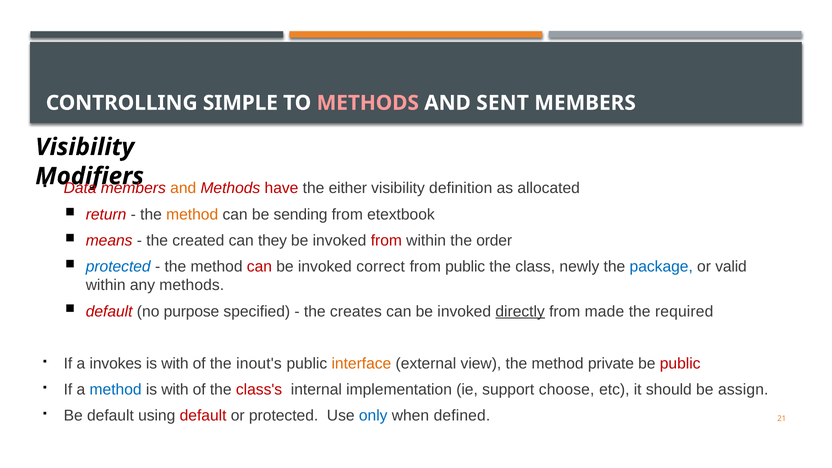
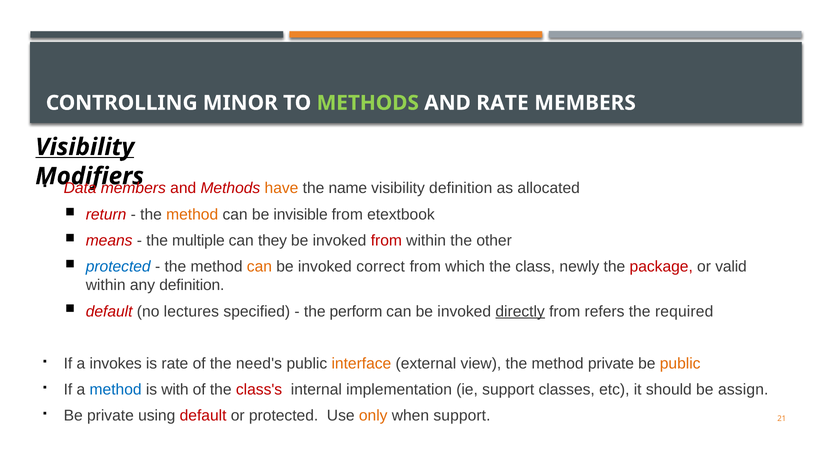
SIMPLE: SIMPLE -> MINOR (240, 103)
METHODS colour: pink -> light green (368, 103)
AND SENT: SENT -> RATE (502, 103)
Visibility underline: none -> present (85, 147)
and colour: orange -> red (183, 188)
have colour: red -> orange (281, 188)
either: either -> name (348, 188)
sending: sending -> invisible (301, 214)
created: created -> multiple (198, 240)
order: order -> other (494, 240)
can colour: red -> orange (259, 267)
from public: public -> which (465, 267)
package colour: blue -> red (661, 267)
any methods: methods -> definition (192, 285)
purpose: purpose -> lectures (191, 311)
creates: creates -> perform (356, 311)
made: made -> refers (605, 311)
with: with -> rate (175, 364)
inout's: inout's -> need's (259, 364)
public colour: red -> orange (680, 364)
choose: choose -> classes (567, 390)
Be default: default -> private (110, 416)
only colour: blue -> orange (373, 416)
when defined: defined -> support (462, 416)
